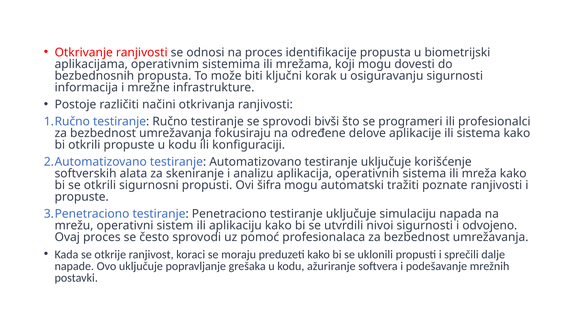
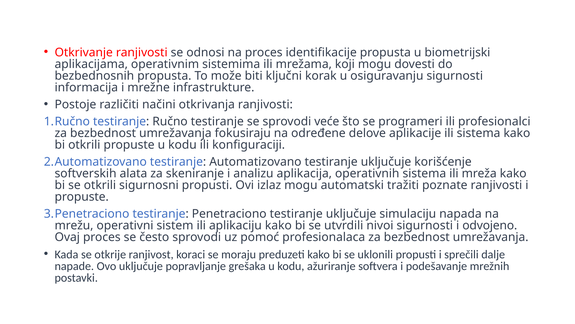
bivši: bivši -> veće (327, 121)
šifra: šifra -> izlaz (269, 185)
